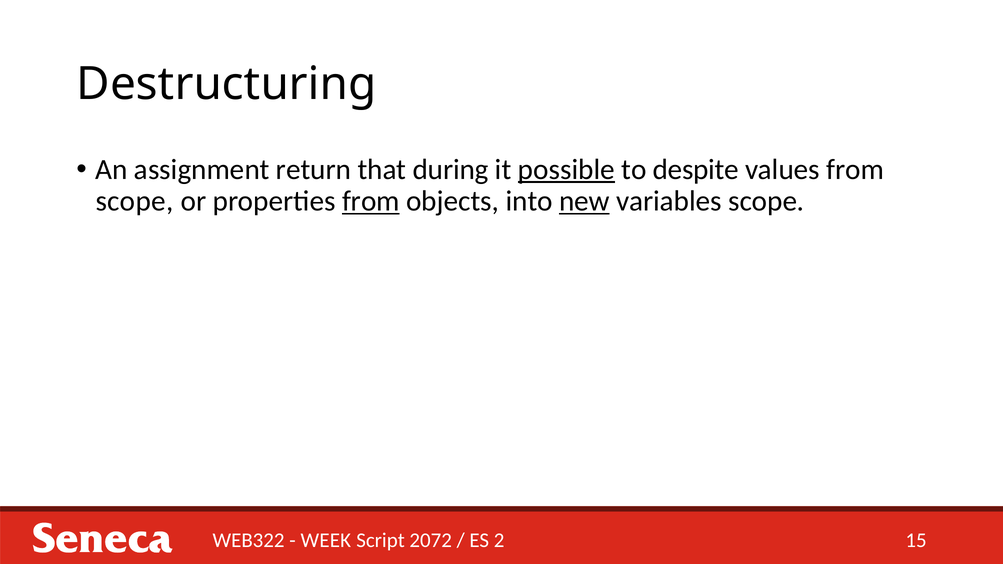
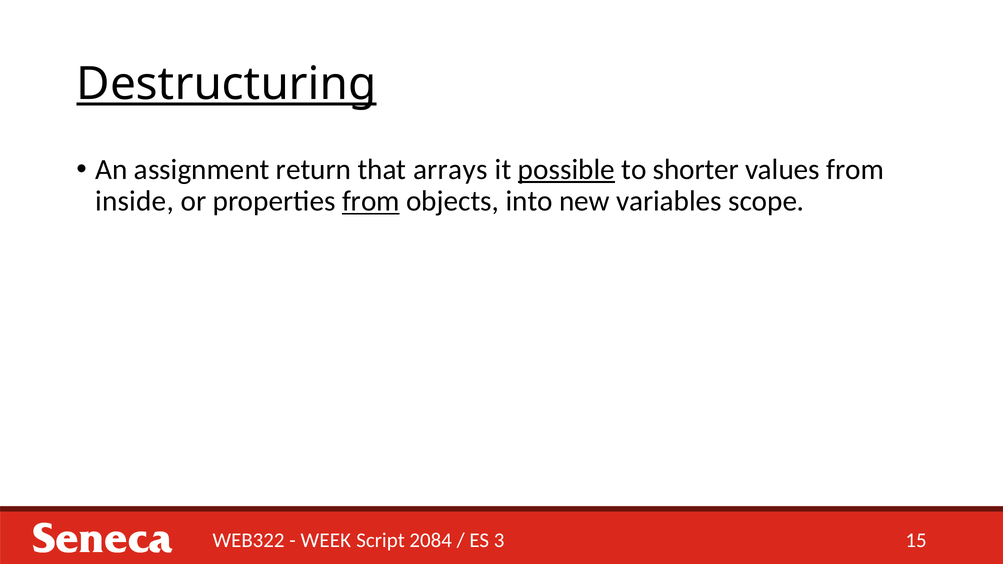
Destructuring underline: none -> present (226, 84)
during: during -> arrays (450, 170)
despite: despite -> shorter (696, 170)
scope: scope -> inside (135, 201)
new underline: present -> none (584, 201)
2072: 2072 -> 2084 (431, 541)
2: 2 -> 3 (499, 541)
